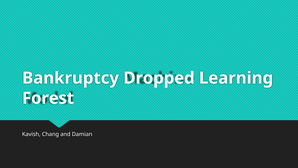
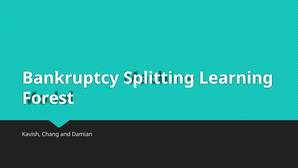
Dropped: Dropped -> Splitting (159, 78)
